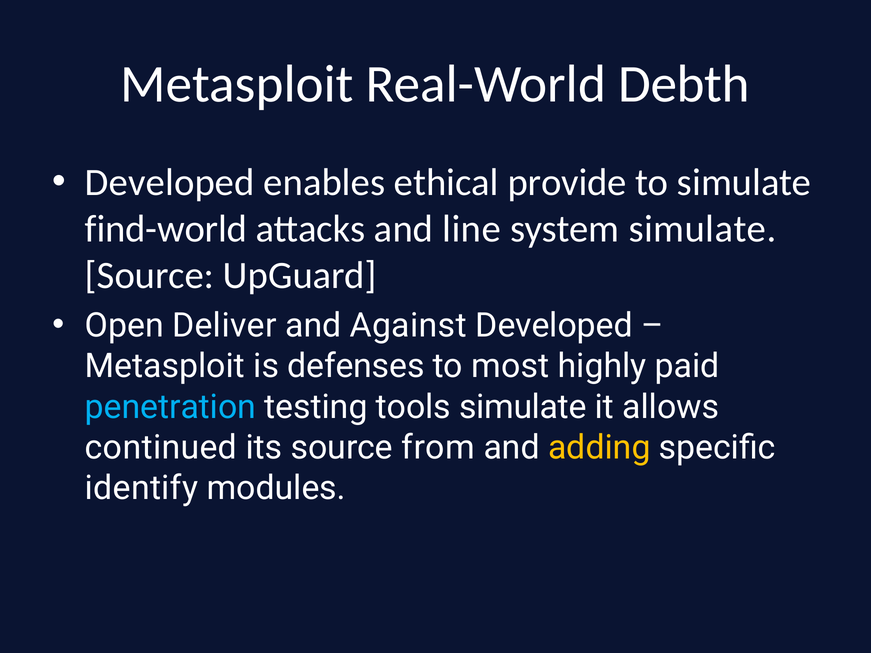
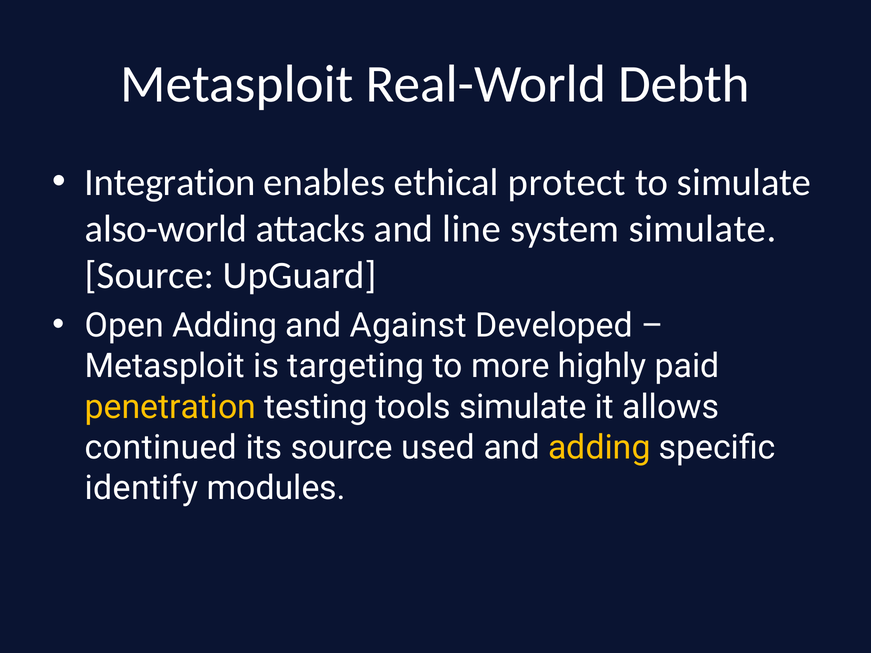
Developed: Developed -> Integration (170, 183)
provide: provide -> protect (567, 183)
find-world: find-world -> also-world (166, 229)
Open Deliver: Deliver -> Adding (225, 326)
defenses: defenses -> targeting (356, 366)
most: most -> more (510, 366)
penetration colour: light blue -> yellow (170, 407)
from: from -> used (438, 448)
